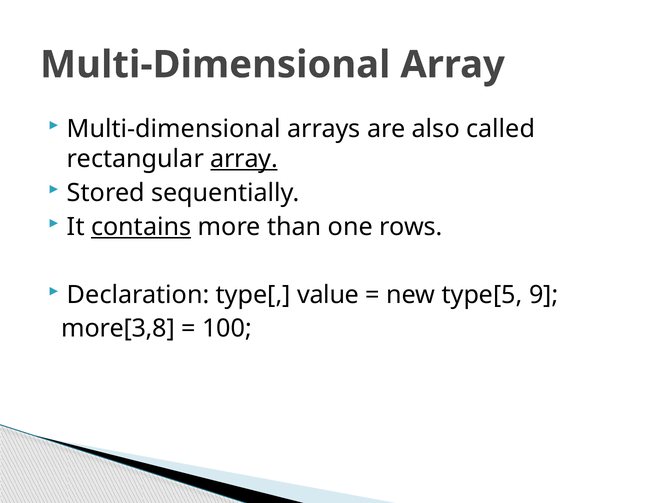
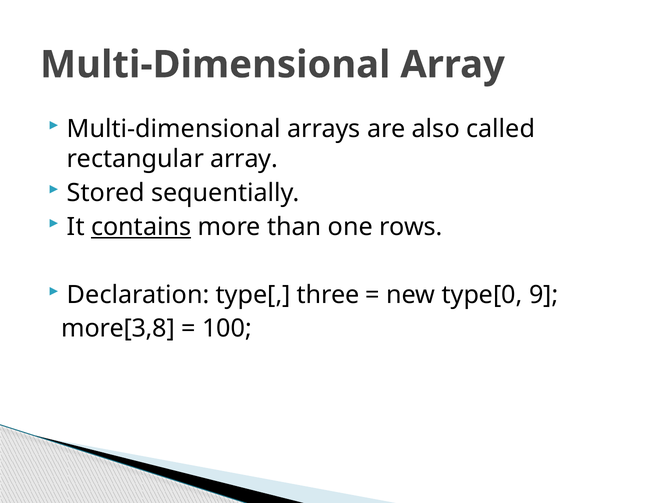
array underline: present -> none (244, 159)
value: value -> three (328, 295)
type[5: type[5 -> type[0 (482, 295)
